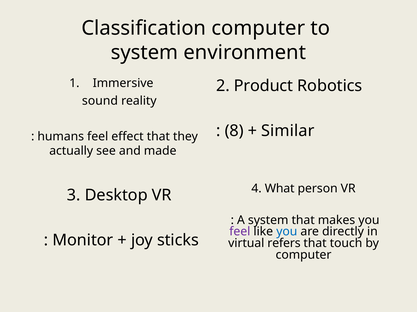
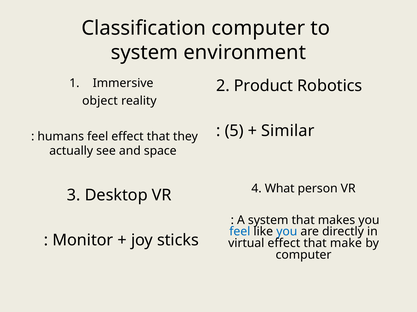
sound: sound -> object (100, 101)
8: 8 -> 5 (234, 131)
made: made -> space (160, 151)
feel colour: purple -> blue (240, 232)
virtual refers: refers -> effect (284, 244)
touch: touch -> make (346, 244)
